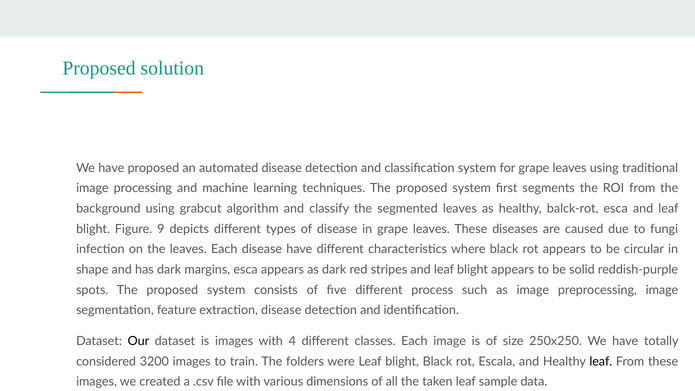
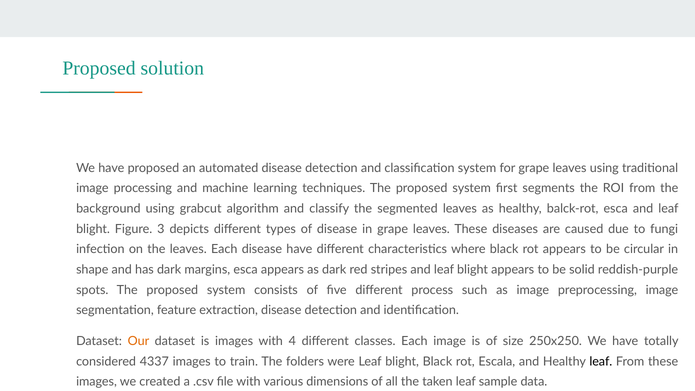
9: 9 -> 3 (161, 229)
Our colour: black -> orange (138, 341)
3200: 3200 -> 4337 (154, 361)
